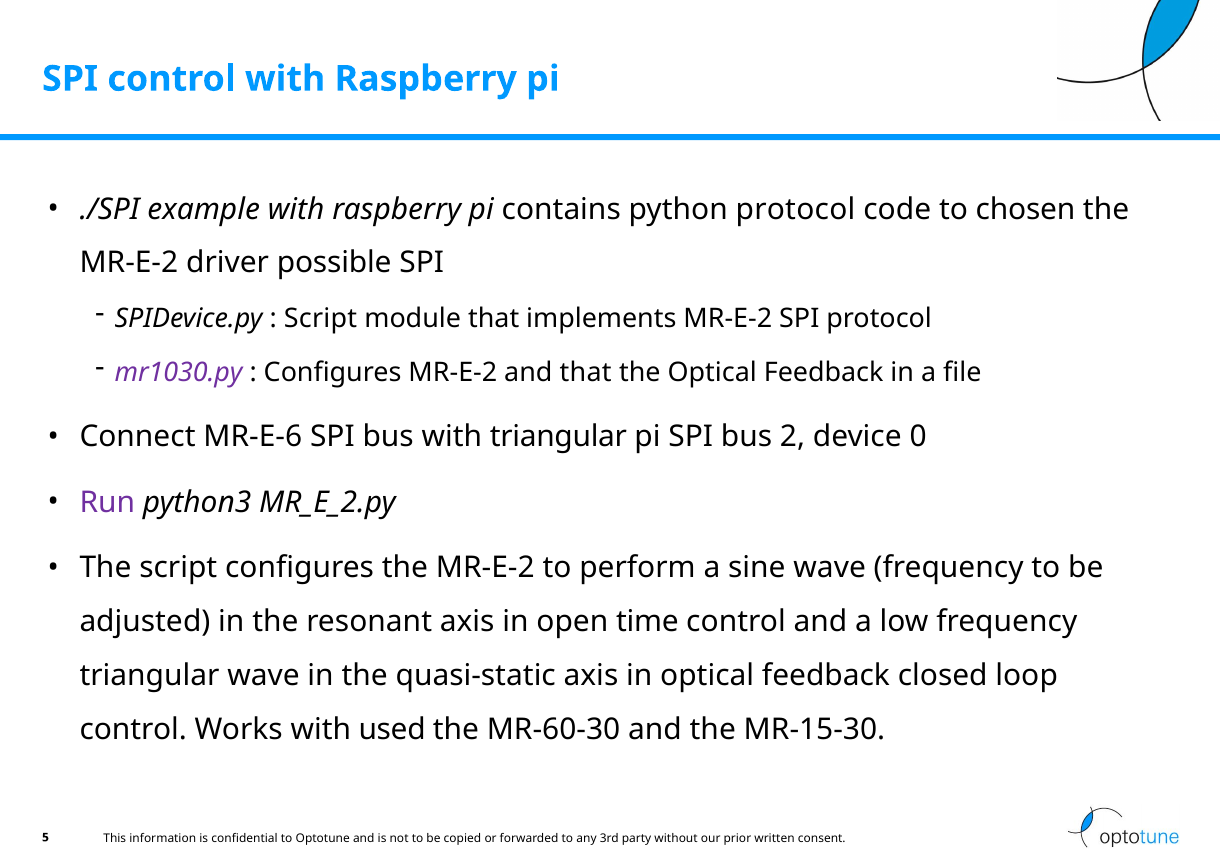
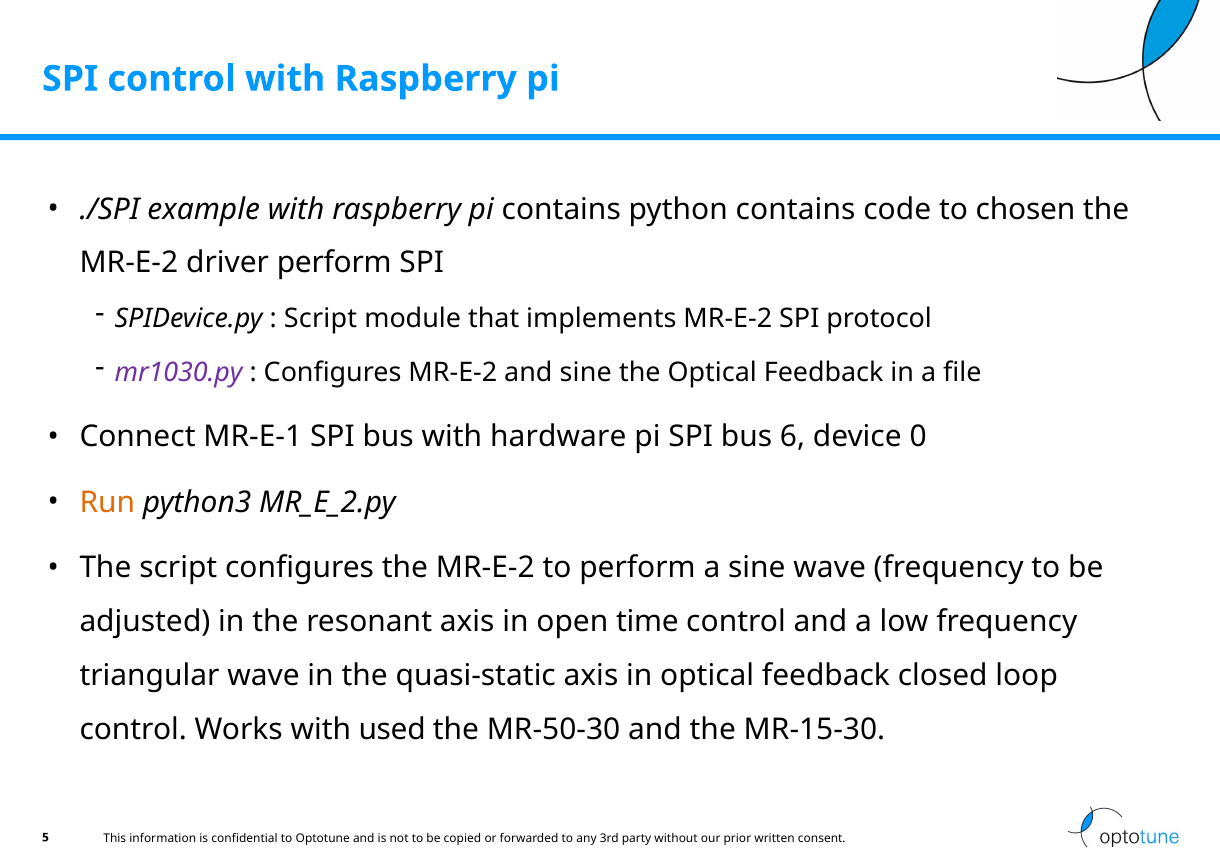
python protocol: protocol -> contains (796, 209)
driver possible: possible -> perform (334, 263)
and that: that -> sine (586, 372)
MR-E-6: MR-E-6 -> MR-E-1 (253, 436)
with triangular: triangular -> hardware (558, 436)
2: 2 -> 6 (792, 436)
Run colour: purple -> orange (107, 502)
MR-60-30: MR-60-30 -> MR-50-30 (554, 729)
